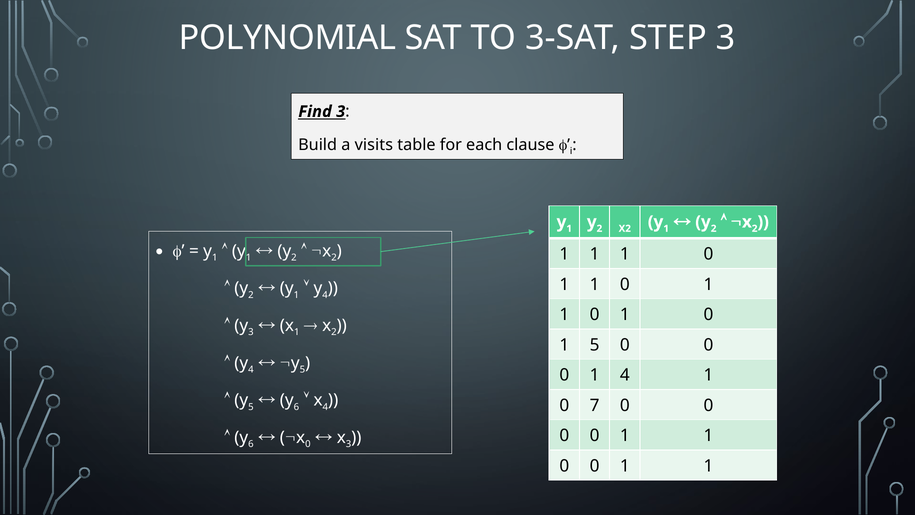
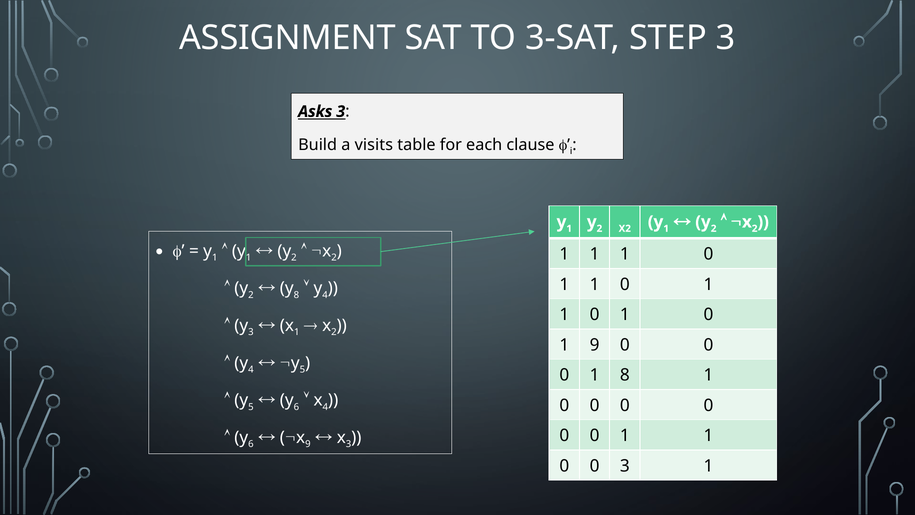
POLYNOMIAL: POLYNOMIAL -> ASSIGNMENT (287, 38)
Find: Find -> Asks (315, 112)
1: 1 -> 8 (296, 295)
1 5: 5 -> 9 (595, 345)
1 4: 4 -> 8 (625, 375)
7: 7 -> 0 (595, 405)
0: 0 -> 9 (308, 444)
1: 1 -> 3 (625, 466)
